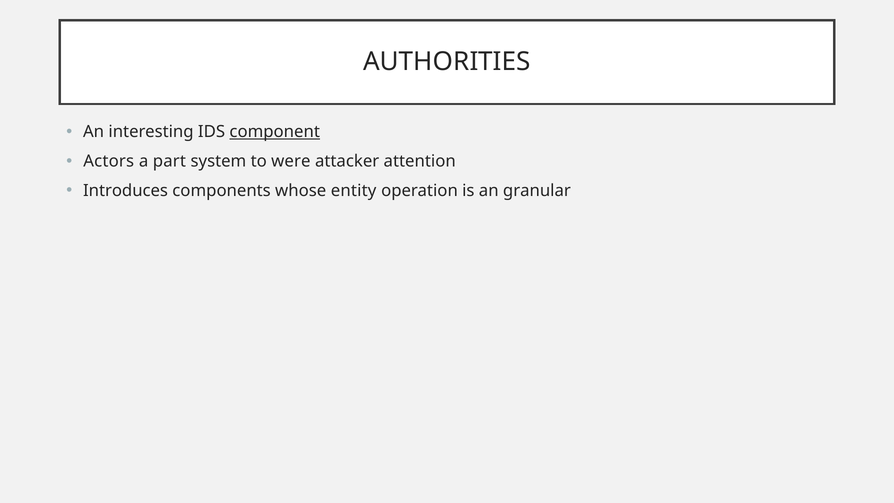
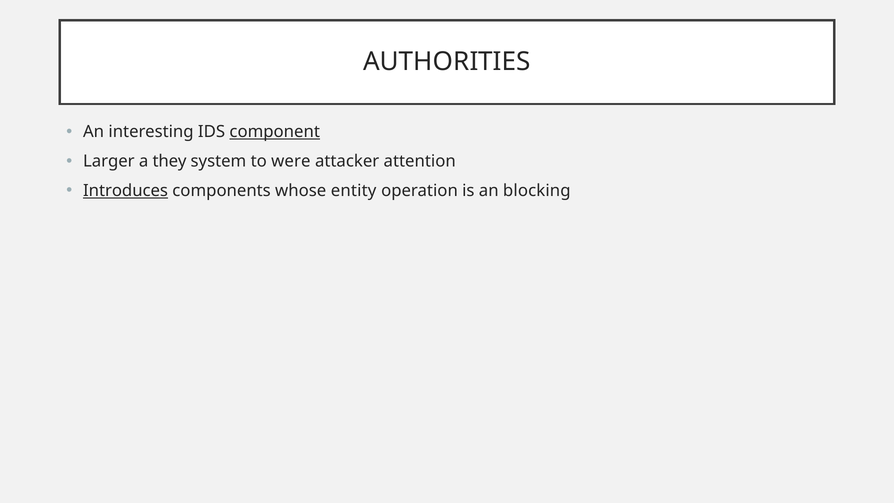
Actors: Actors -> Larger (109, 161)
part: part -> they (170, 161)
Introduces underline: none -> present (126, 191)
granular: granular -> blocking (537, 191)
